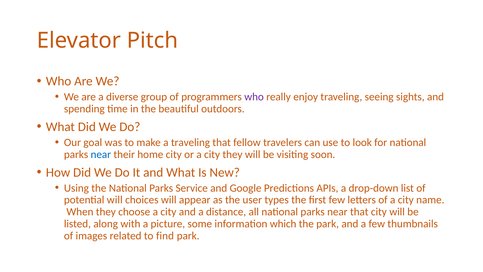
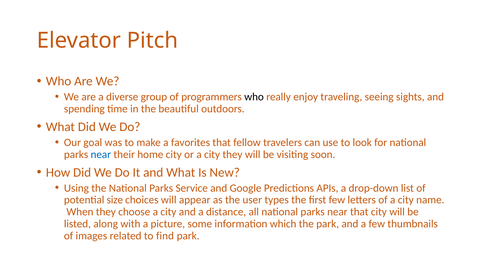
who colour: purple -> black (254, 97)
a traveling: traveling -> favorites (191, 142)
potential will: will -> size (115, 200)
